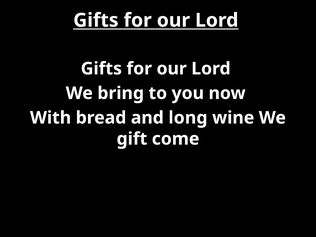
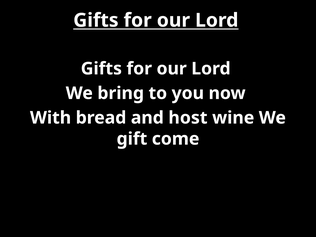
long: long -> host (188, 118)
